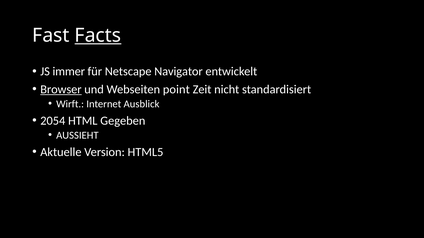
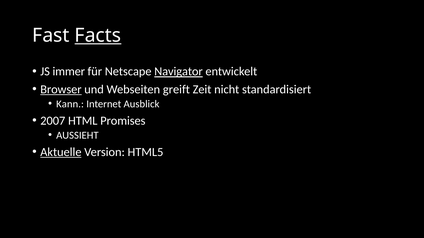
Navigator underline: none -> present (179, 72)
point: point -> greift (176, 89)
Wirft: Wirft -> Kann (70, 104)
2054: 2054 -> 2007 (53, 121)
Gegeben: Gegeben -> Promises (123, 121)
Aktuelle underline: none -> present (61, 152)
